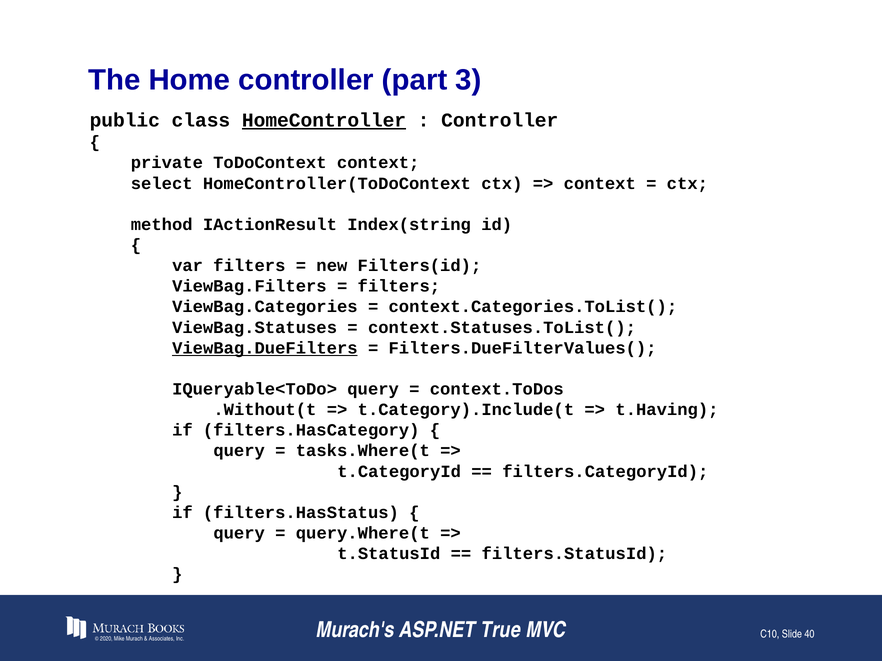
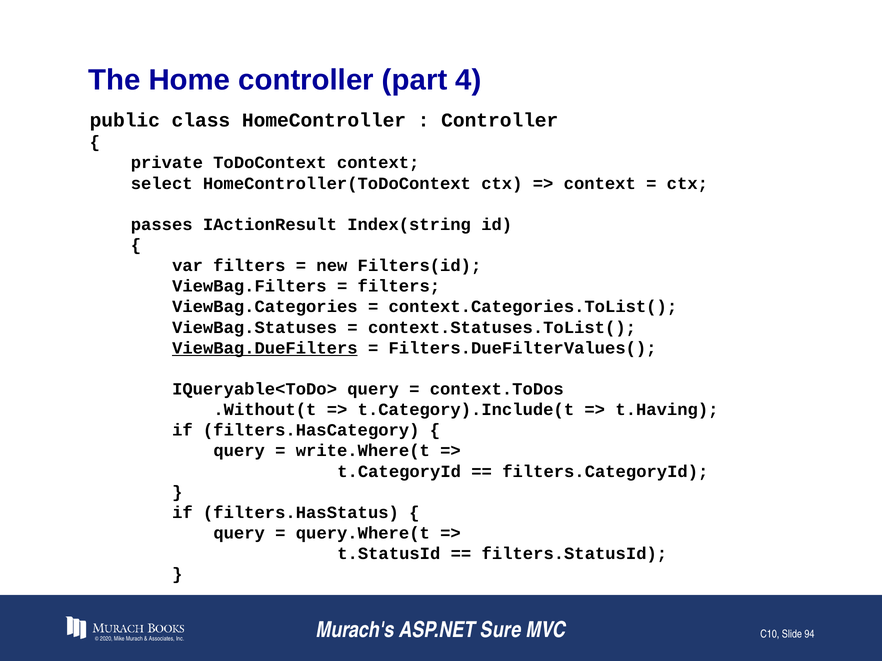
3: 3 -> 4 (468, 80)
HomeController underline: present -> none (324, 120)
method: method -> passes (162, 225)
tasks.Where(t: tasks.Where(t -> write.Where(t (363, 451)
True: True -> Sure (501, 631)
40: 40 -> 94 (809, 635)
